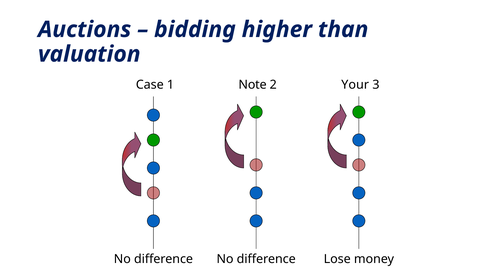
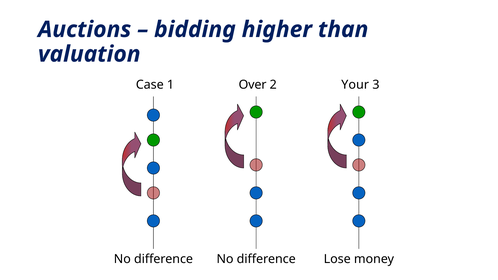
Note: Note -> Over (253, 85)
